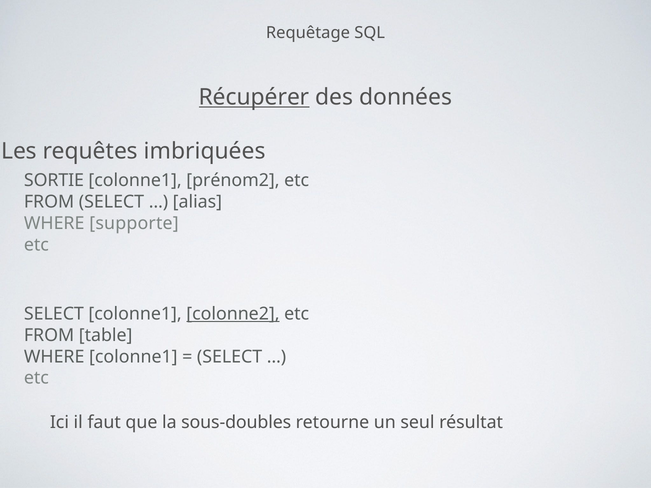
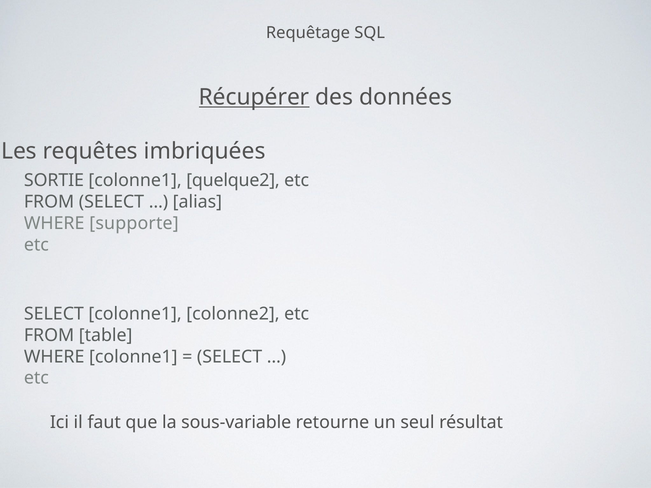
prénom2: prénom2 -> quelque2 (233, 181)
colonne2 underline: present -> none (233, 314)
sous-doubles: sous-doubles -> sous-variable (236, 423)
